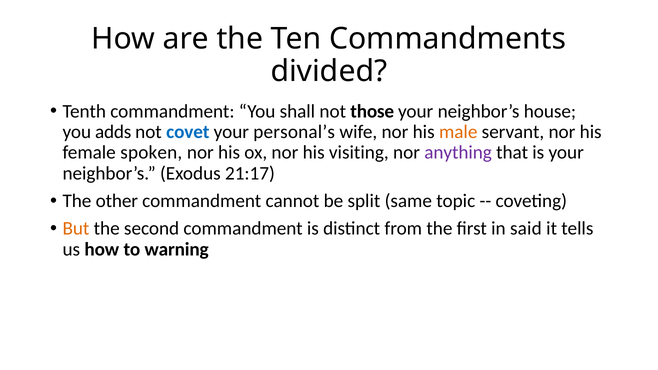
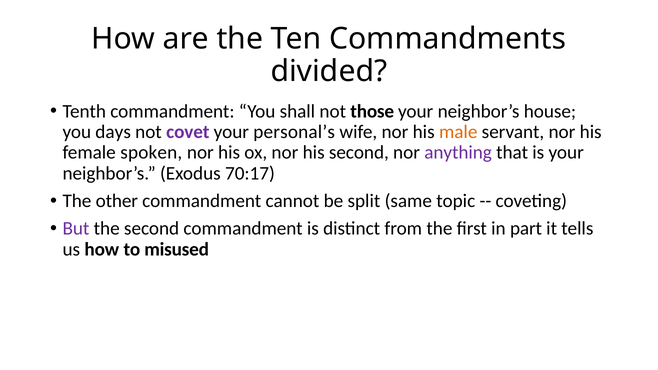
adds: adds -> days (113, 132)
covet colour: blue -> purple (188, 132)
his visiting: visiting -> second (359, 153)
21:17: 21:17 -> 70:17 (250, 173)
But colour: orange -> purple (76, 229)
said: said -> part (526, 229)
warning: warning -> misused (177, 249)
